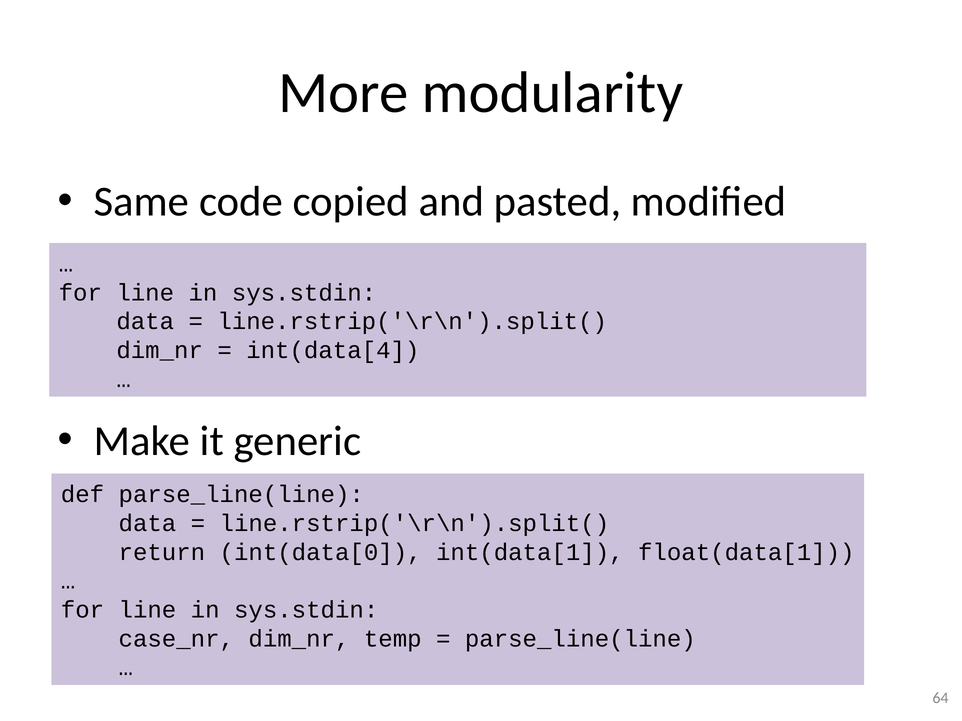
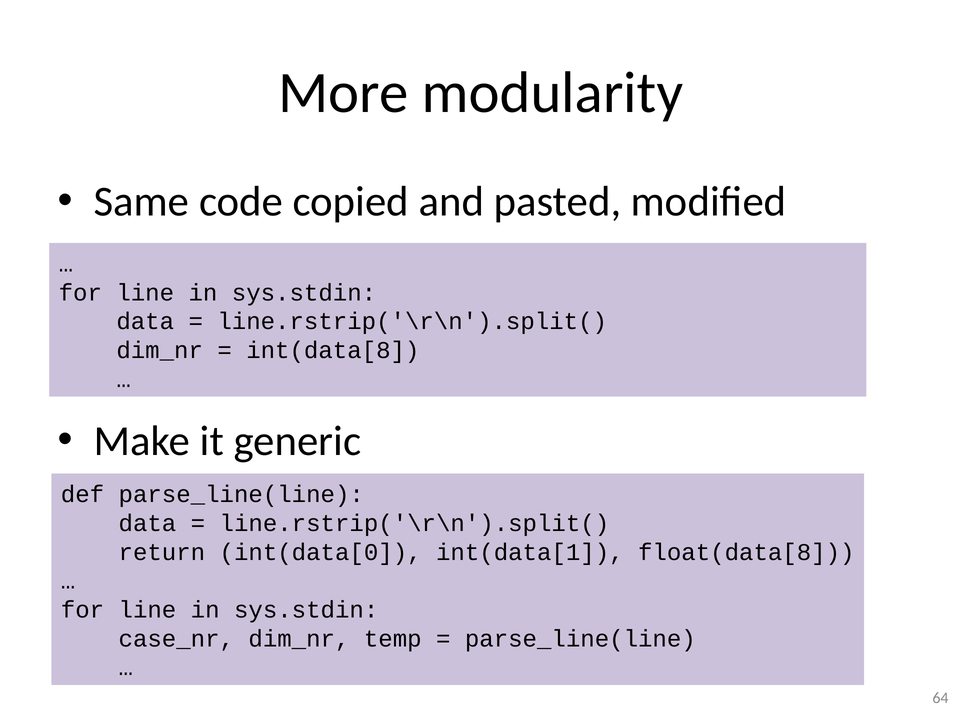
int(data[4: int(data[4 -> int(data[8 (333, 351)
float(data[1: float(data[1 -> float(data[8 (746, 552)
